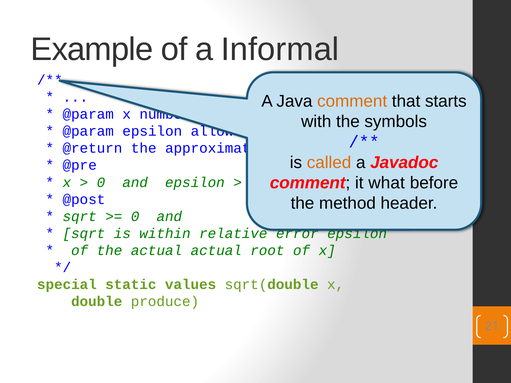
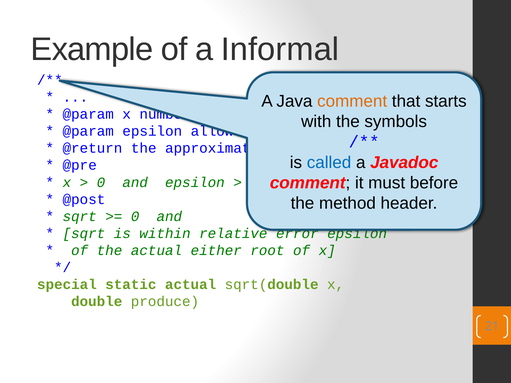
called colour: orange -> blue (329, 163)
what: what -> must (387, 183)
actual actual: actual -> either (216, 251)
static values: values -> actual (191, 285)
